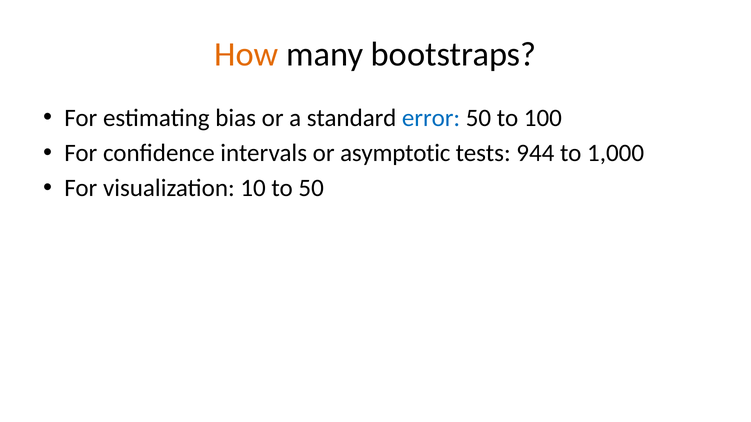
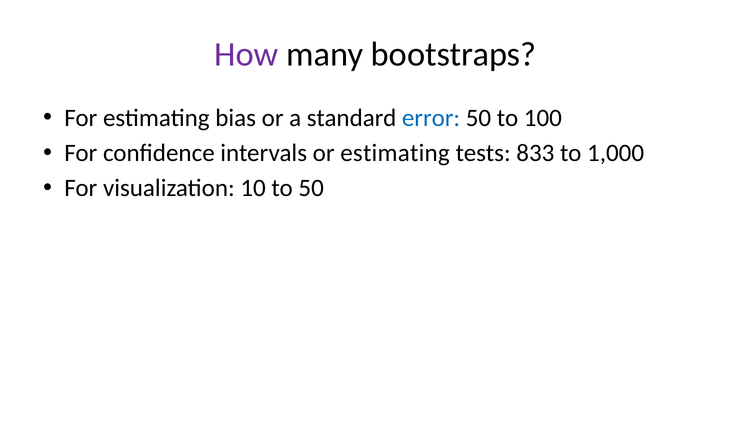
How colour: orange -> purple (246, 55)
or asymptotic: asymptotic -> estimating (395, 153)
944: 944 -> 833 (535, 153)
